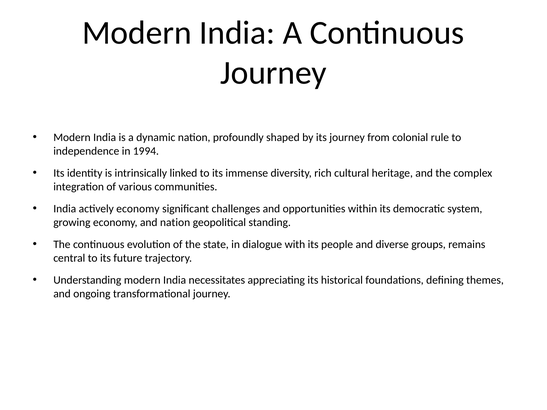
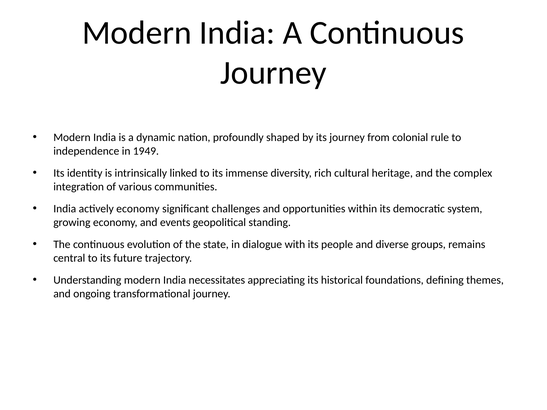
1994: 1994 -> 1949 (146, 151)
and nation: nation -> events (175, 223)
